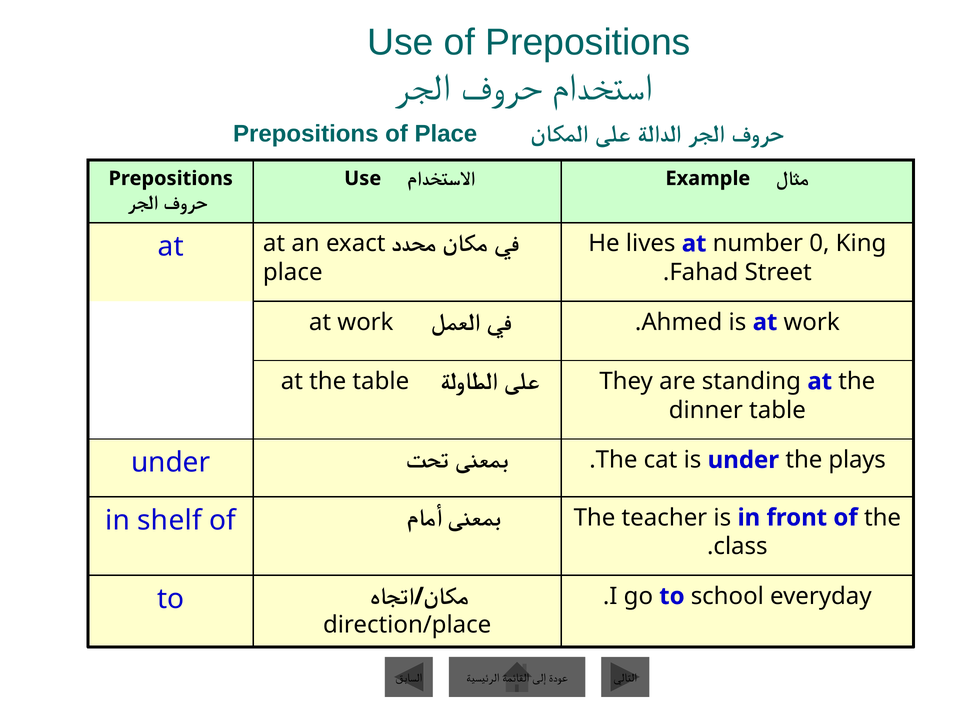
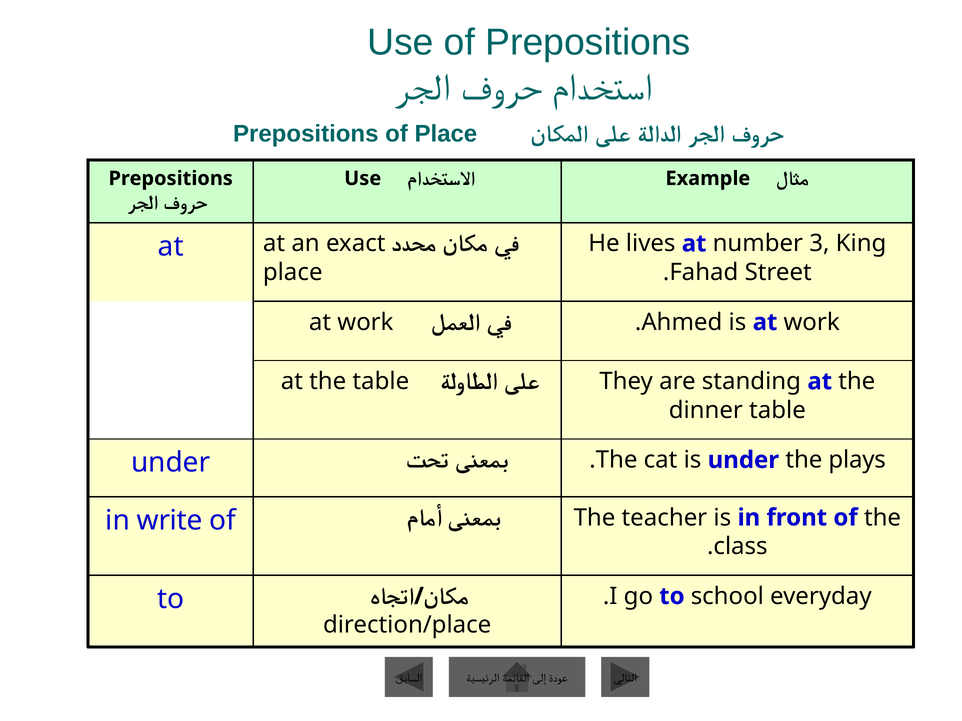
0: 0 -> 3 (819, 244)
shelf: shelf -> write (170, 521)
